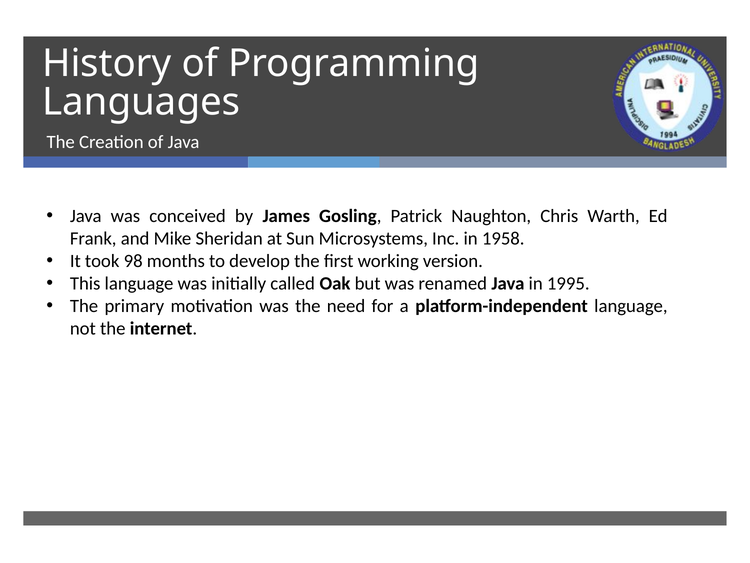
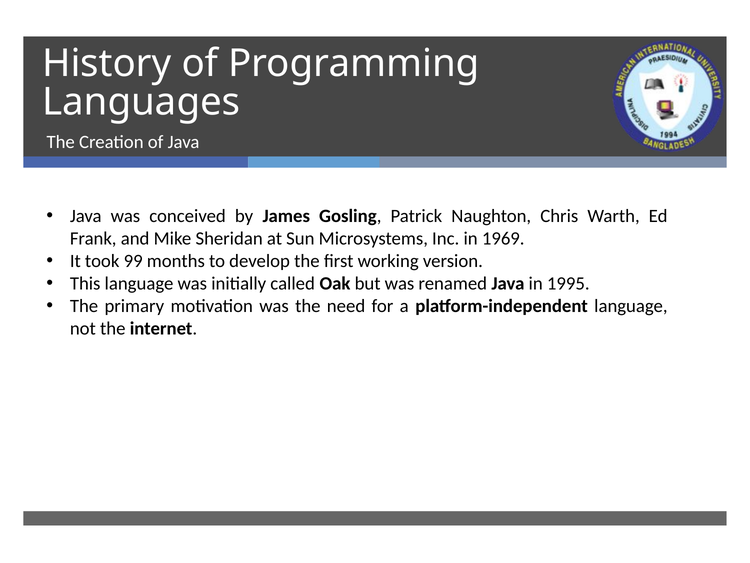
1958: 1958 -> 1969 (503, 239)
98: 98 -> 99 (133, 261)
